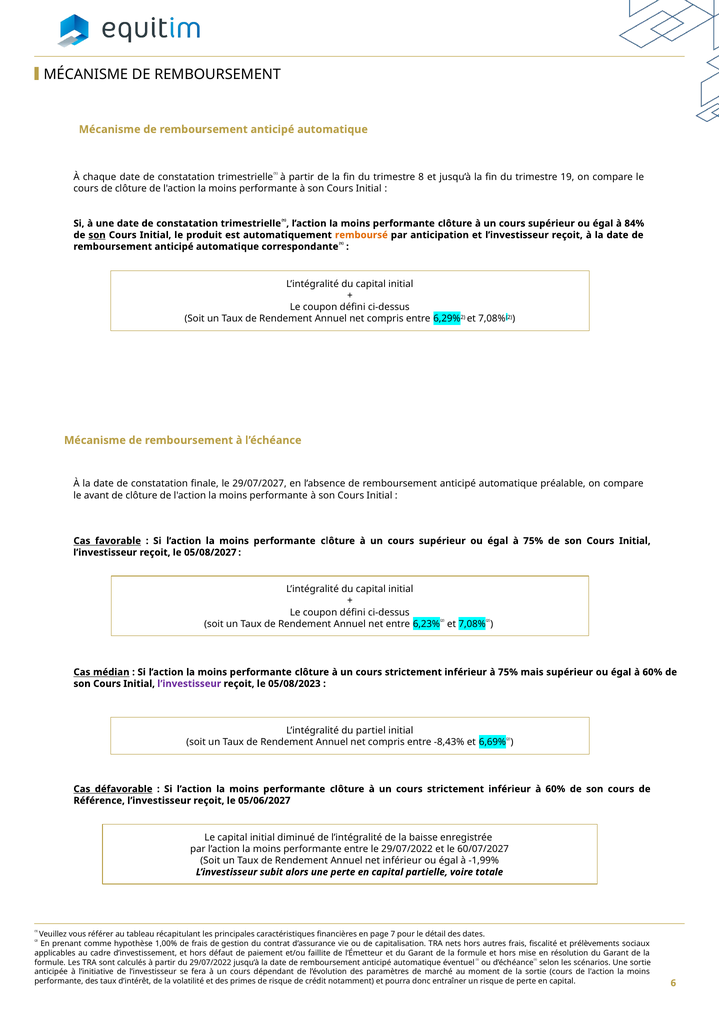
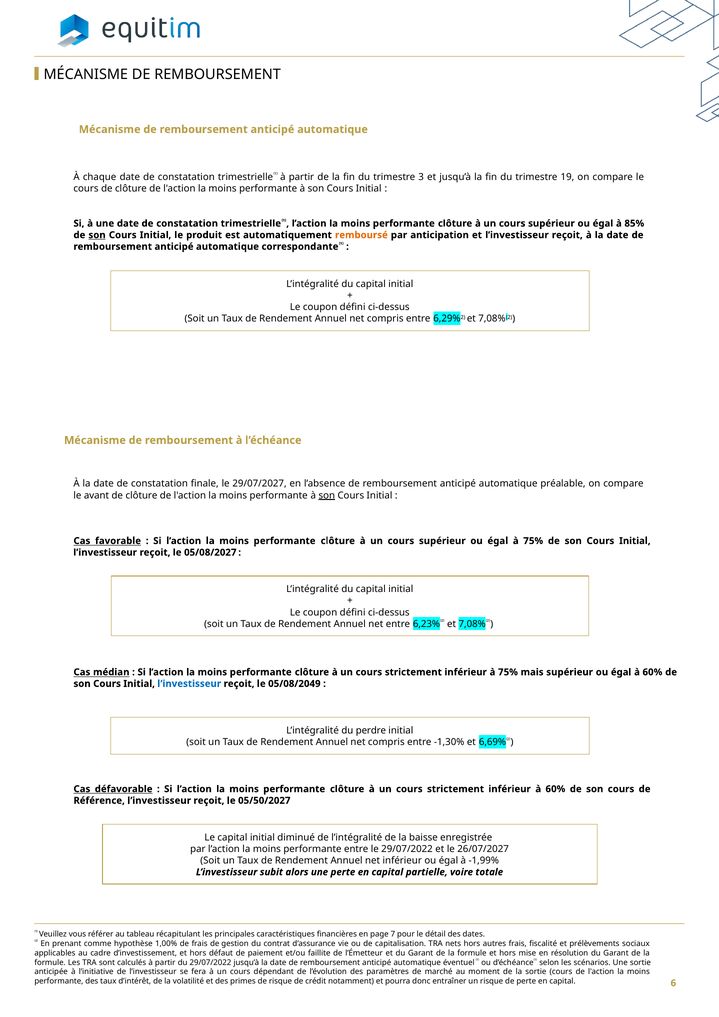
8: 8 -> 3 (421, 177)
84%: 84% -> 85% (634, 223)
son underline: none -> present (327, 495)
l’investisseur colour: purple -> blue (189, 684)
05/08/2023: 05/08/2023 -> 05/08/2049 (294, 684)
partiel: partiel -> perdre (371, 731)
-8,43%: -8,43% -> -1,30% (449, 742)
05/06/2027: 05/06/2027 -> 05/50/2027 (264, 800)
60/07/2027: 60/07/2027 -> 26/07/2027 (483, 849)
